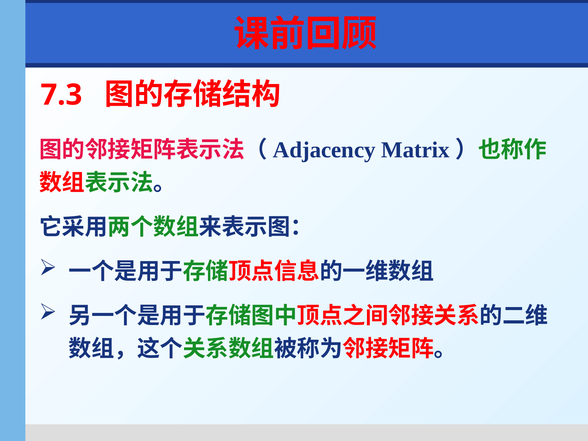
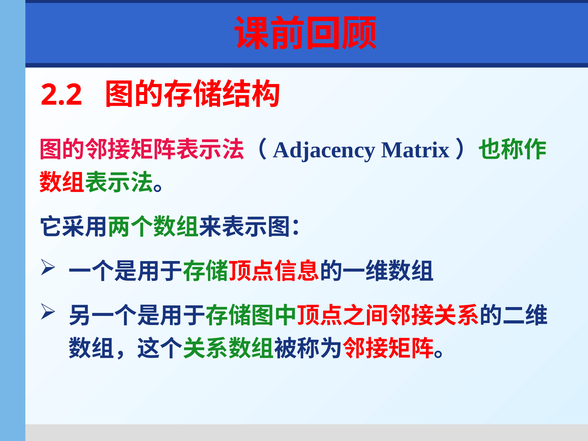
7.3: 7.3 -> 2.2 (61, 95)
